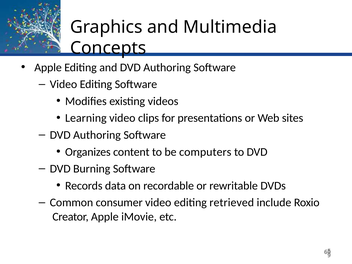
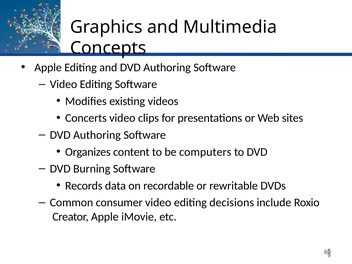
Learning: Learning -> Concerts (86, 118)
retrieved: retrieved -> decisions (232, 203)
